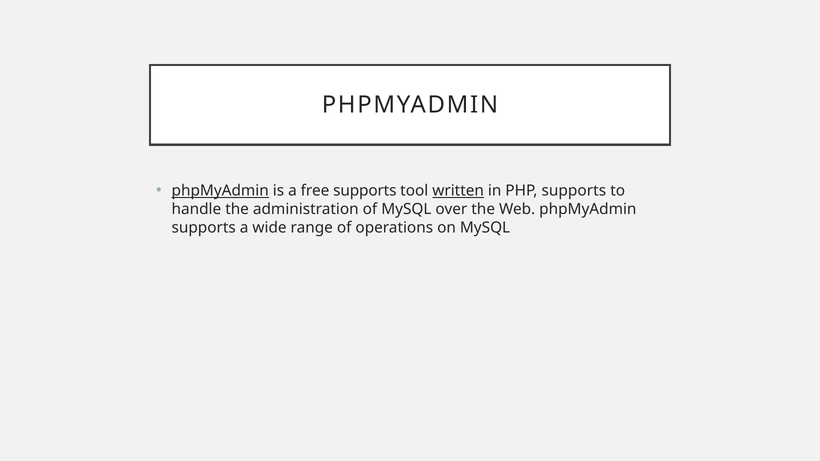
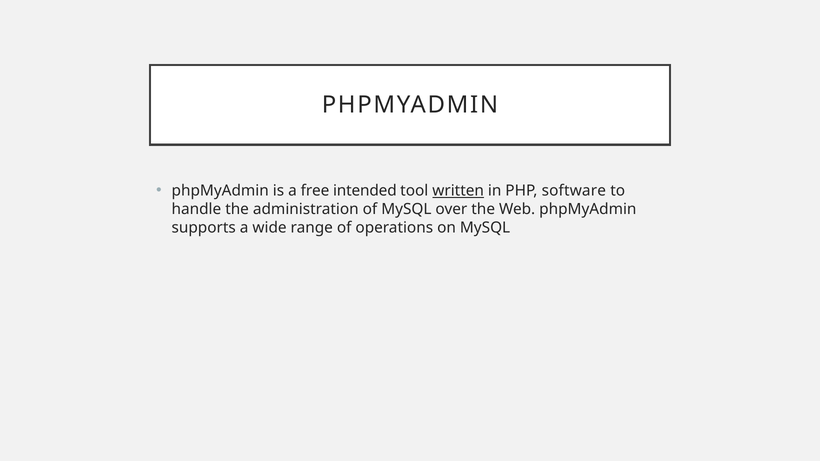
phpMyAdmin underline: present -> none (220, 191)
free supports: supports -> intended (365, 191)
PHP supports: supports -> software (574, 191)
